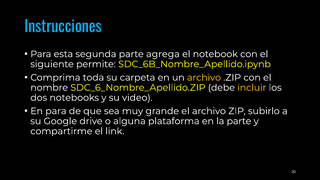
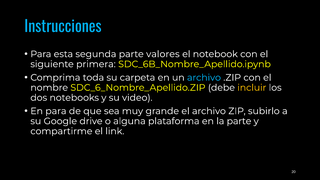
agrega: agrega -> valores (163, 54)
permite: permite -> primera (96, 64)
archivo colour: yellow -> light blue (204, 78)
